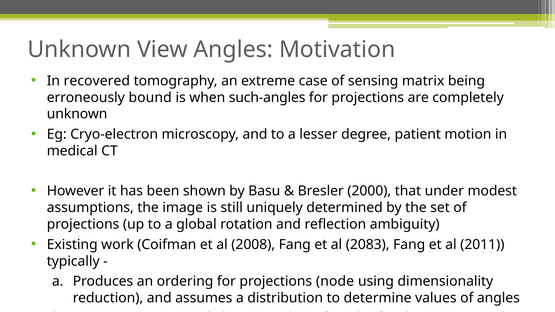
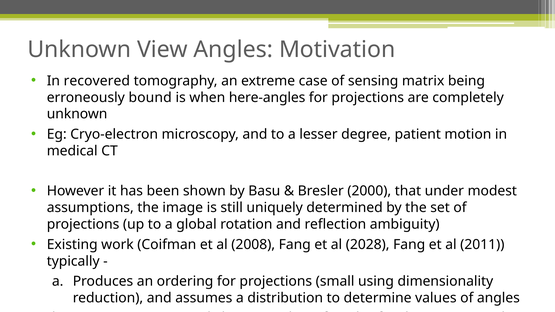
such-angles: such-angles -> here-angles (267, 97)
2083: 2083 -> 2028 (368, 245)
node: node -> small (335, 281)
